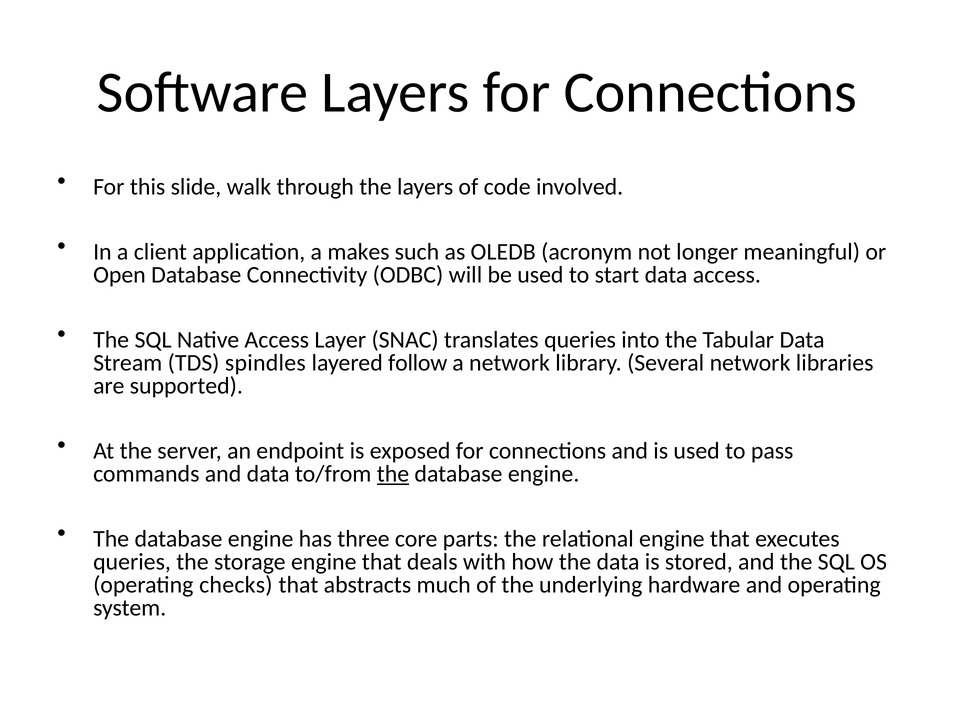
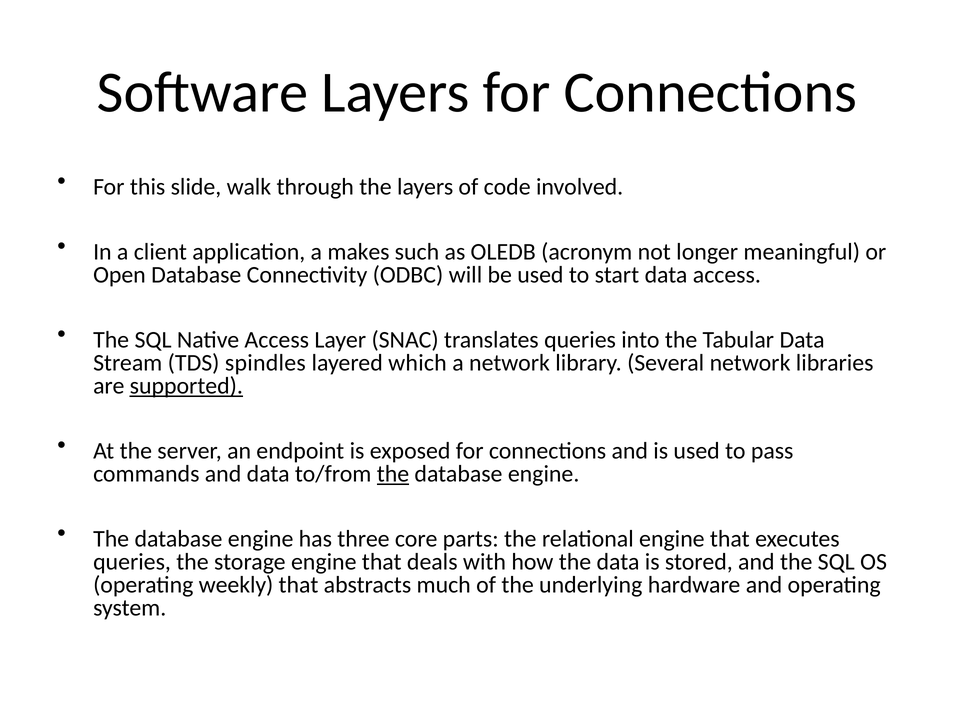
follow: follow -> which (418, 363)
supported underline: none -> present (186, 386)
checks: checks -> weekly (236, 585)
